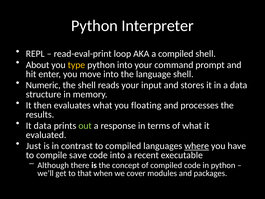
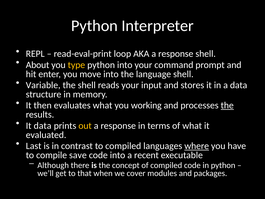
AKA a compiled: compiled -> response (176, 54)
Numeric: Numeric -> Variable (43, 85)
floating: floating -> working (146, 105)
the underline: none -> present (227, 105)
out colour: light green -> yellow (85, 126)
Just: Just -> Last (34, 146)
